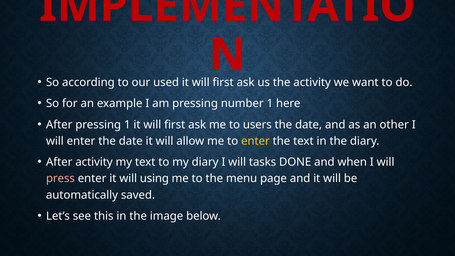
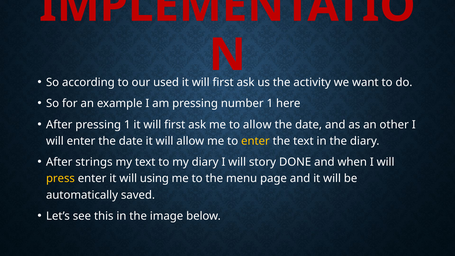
to users: users -> allow (257, 125)
After activity: activity -> strings (94, 162)
tasks: tasks -> story (263, 162)
press colour: pink -> yellow (60, 178)
